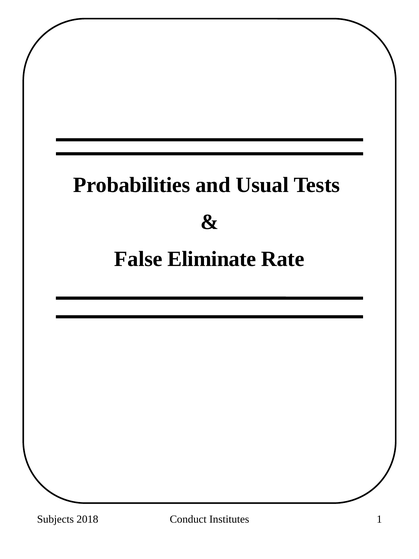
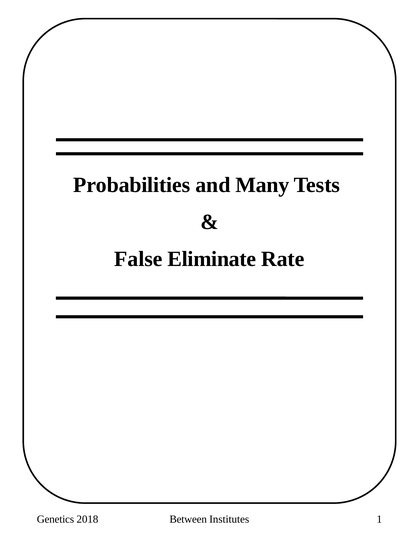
Usual: Usual -> Many (262, 185)
Subjects: Subjects -> Genetics (55, 519)
Conduct: Conduct -> Between (188, 519)
